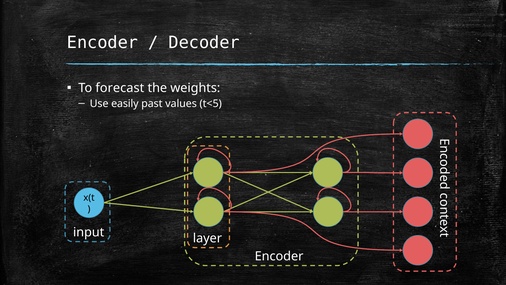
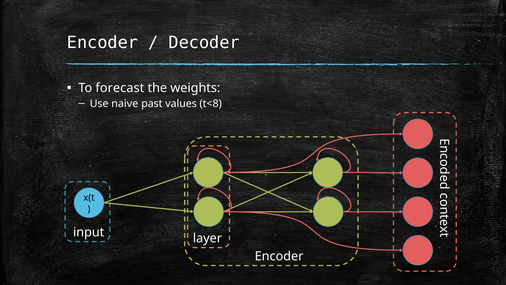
easily: easily -> naive (125, 103)
t<5: t<5 -> t<8 (211, 103)
